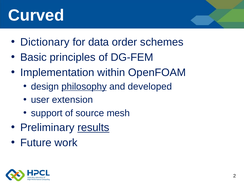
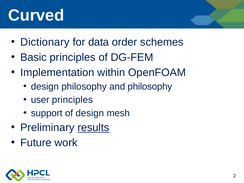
philosophy underline: present -> none (84, 87)
and developed: developed -> philosophy (150, 87)
user extension: extension -> principles (72, 100)
of source: source -> design (90, 113)
